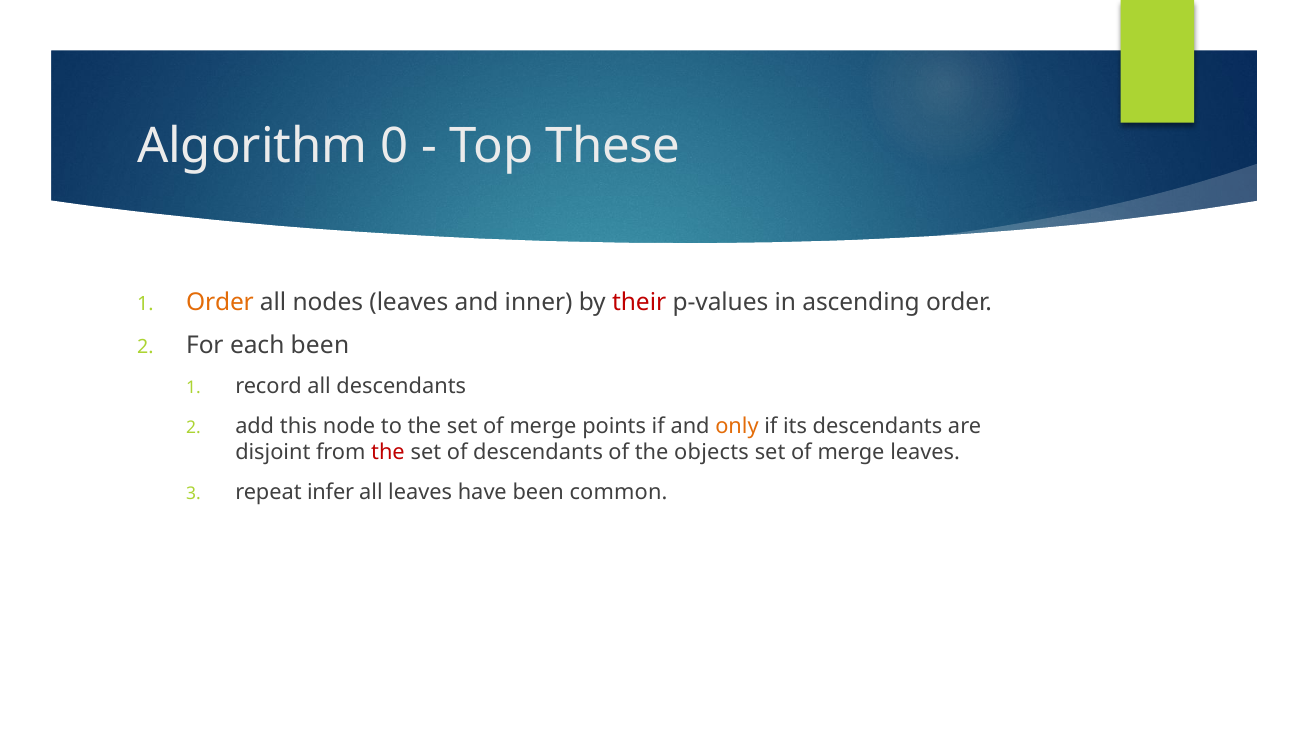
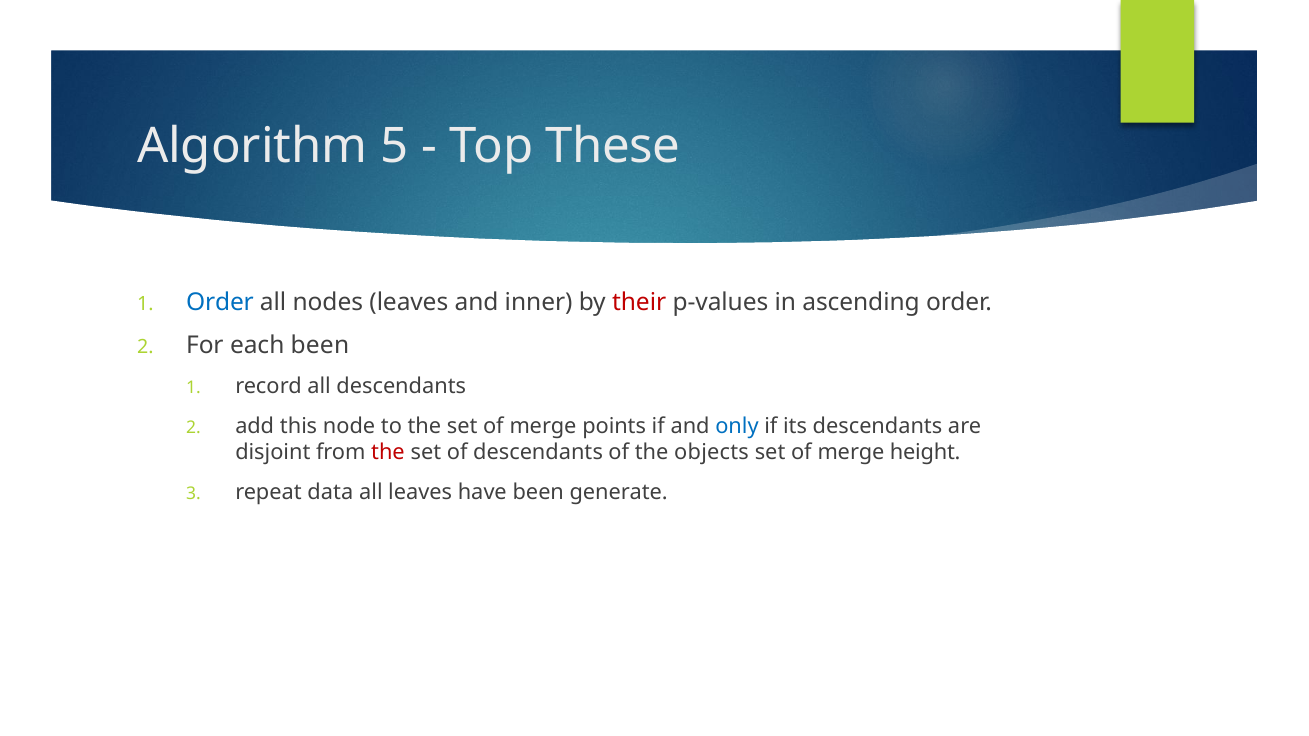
0: 0 -> 5 (394, 146)
Order colour: orange -> blue (220, 303)
only colour: orange -> blue (737, 427)
merge leaves: leaves -> height (925, 453)
infer: infer -> data (330, 493)
common: common -> generate (619, 493)
